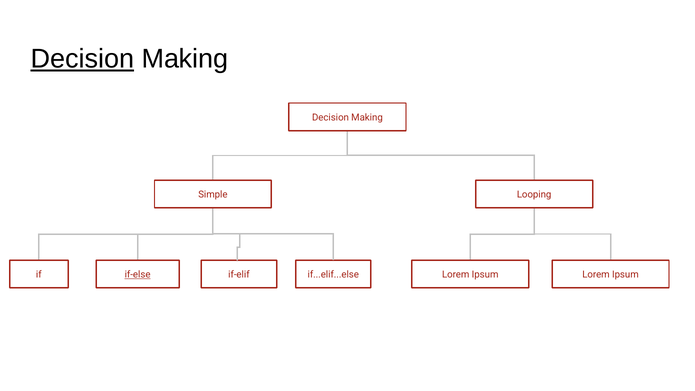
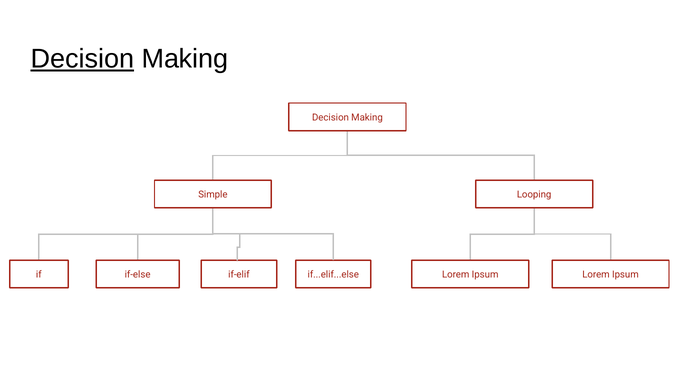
if-else underline: present -> none (138, 275)
